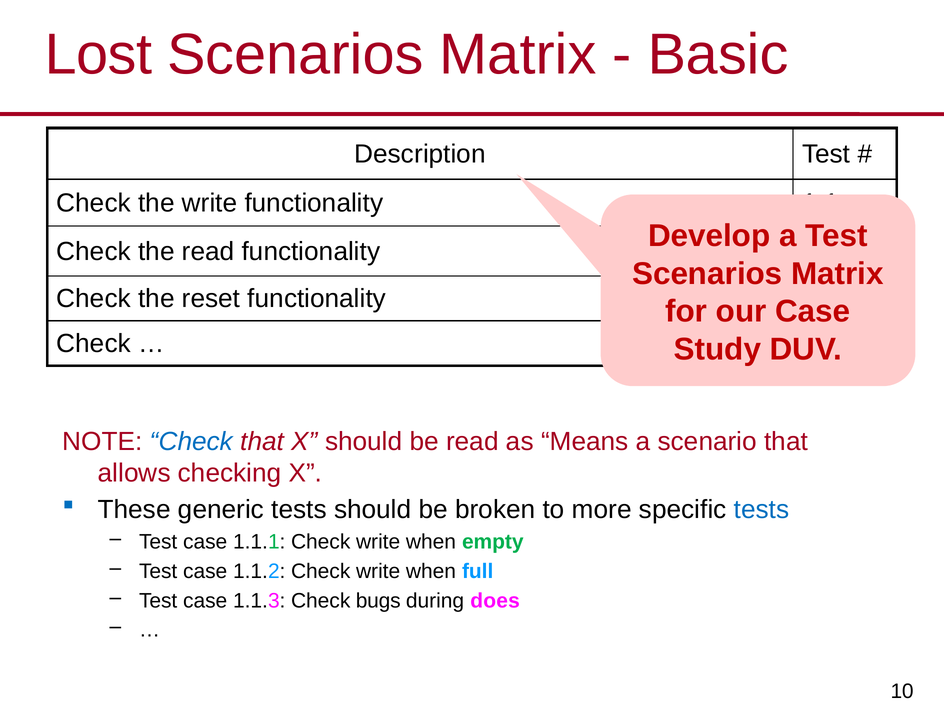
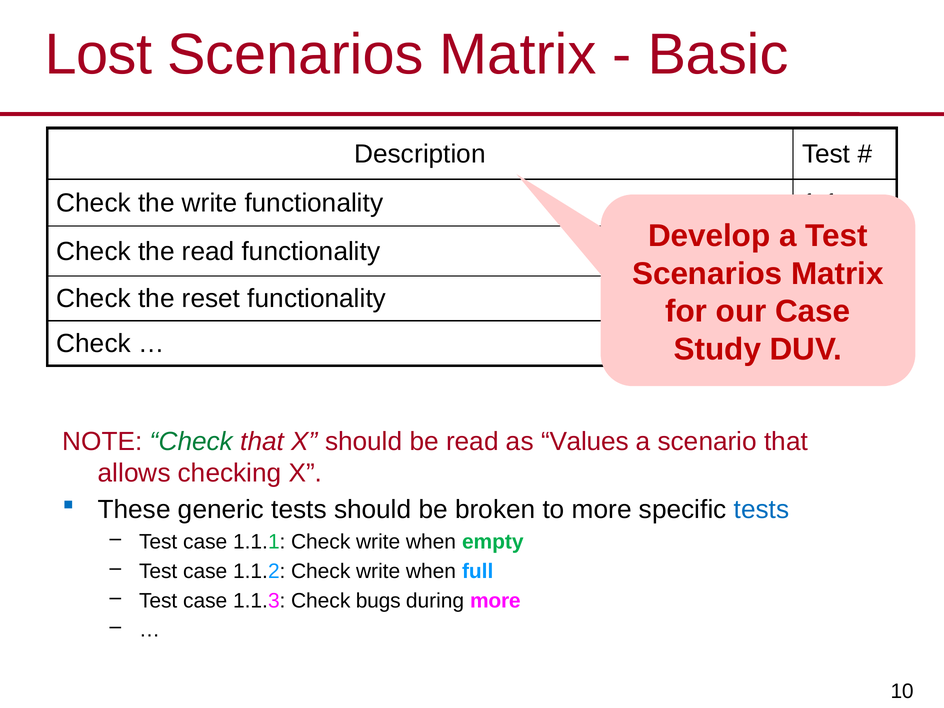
Check colour: blue -> green (191, 442)
Means: Means -> Values (585, 442)
during does: does -> more (495, 601)
